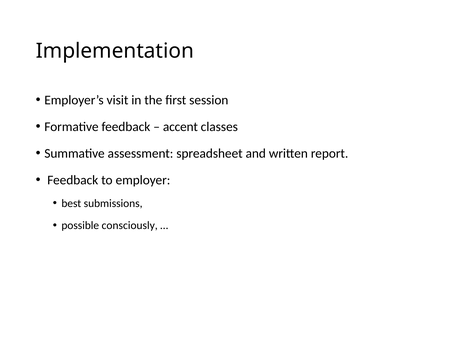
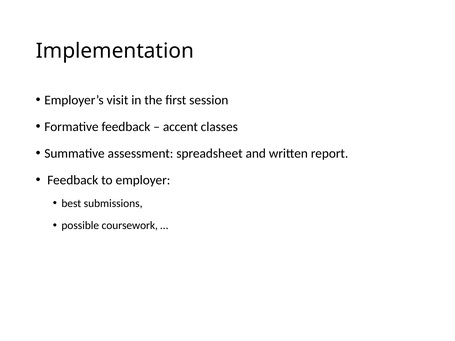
consciously: consciously -> coursework (130, 226)
